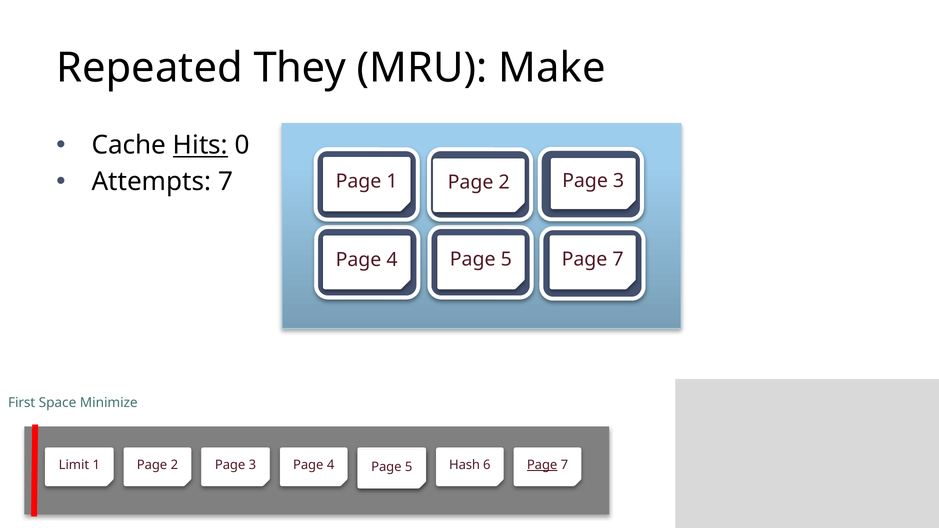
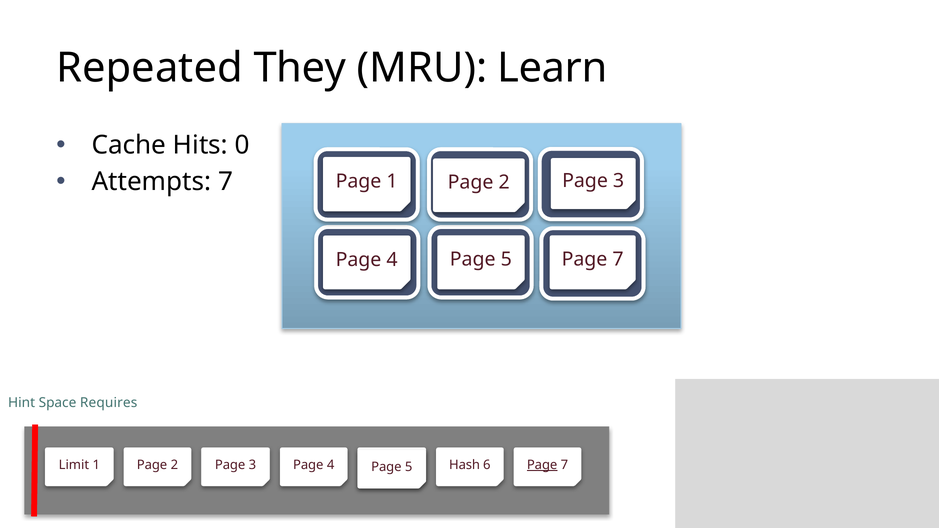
Make: Make -> Learn (552, 68)
Hits underline: present -> none (200, 145)
First: First -> Hint (22, 403)
Minimize: Minimize -> Requires (109, 403)
